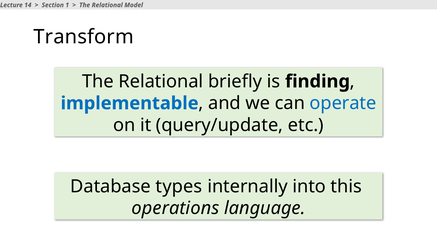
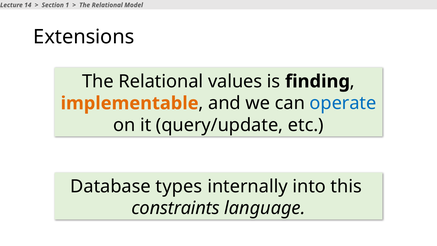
Transform: Transform -> Extensions (84, 37)
briefly: briefly -> values (235, 81)
implementable colour: blue -> orange (130, 103)
operations: operations -> constraints (176, 208)
